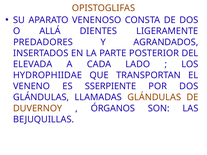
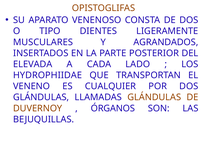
ALLÁ: ALLÁ -> TIPO (50, 31)
PREDADORES: PREDADORES -> MUSCULARES (43, 42)
SSERPIENTE: SSERPIENTE -> CUALQUIER (111, 86)
